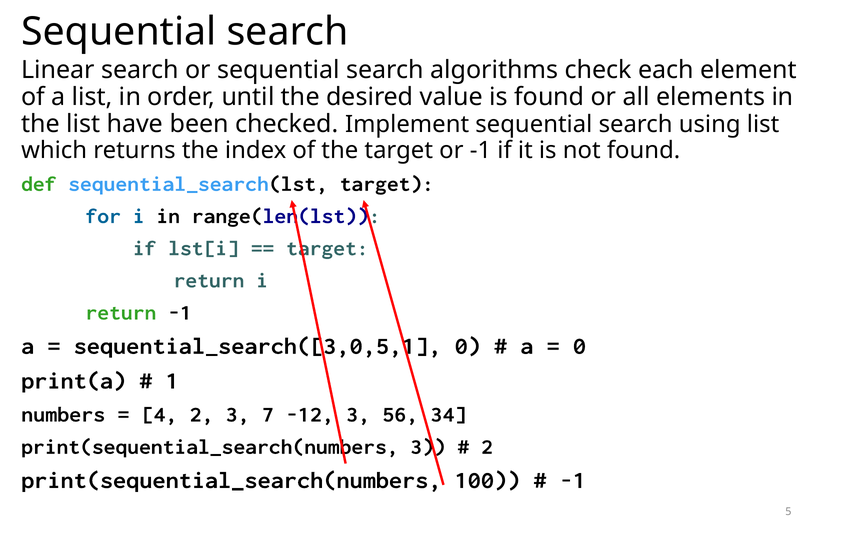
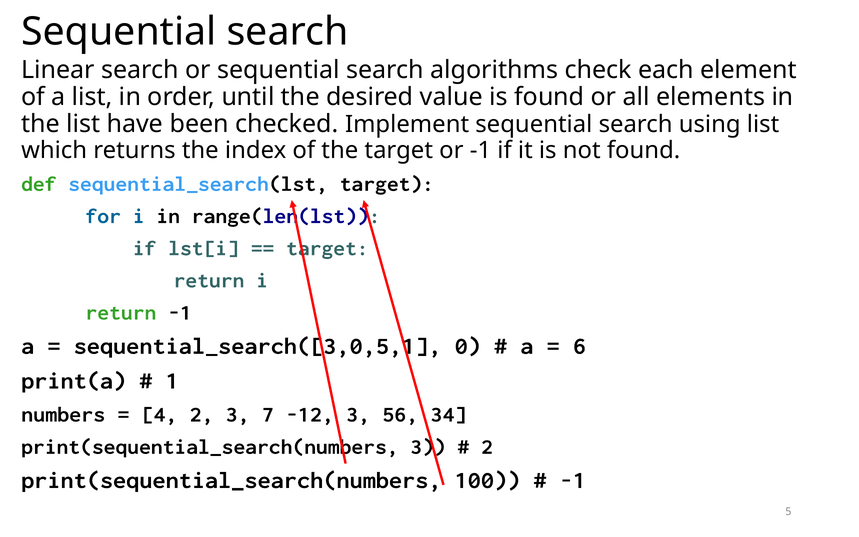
0: 0 -> 6 (579, 346)
